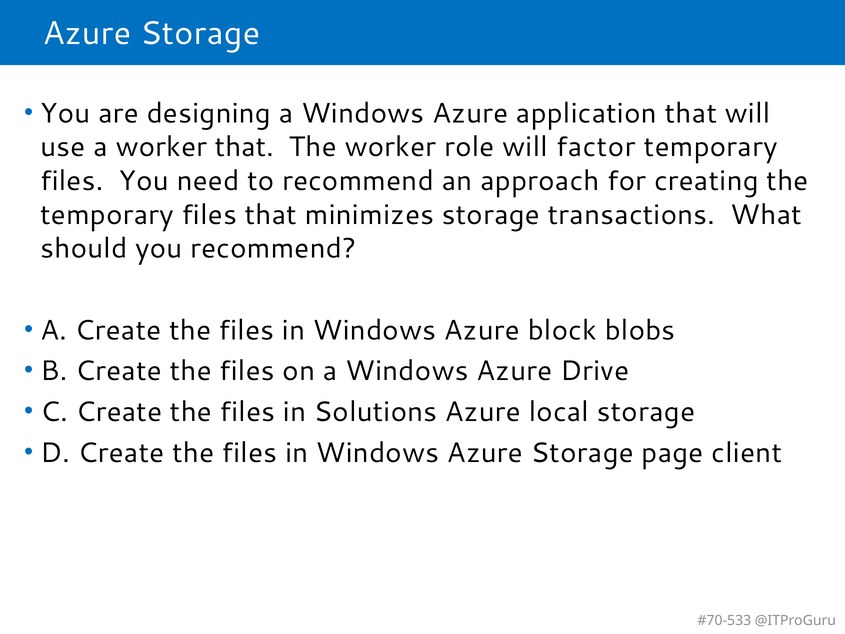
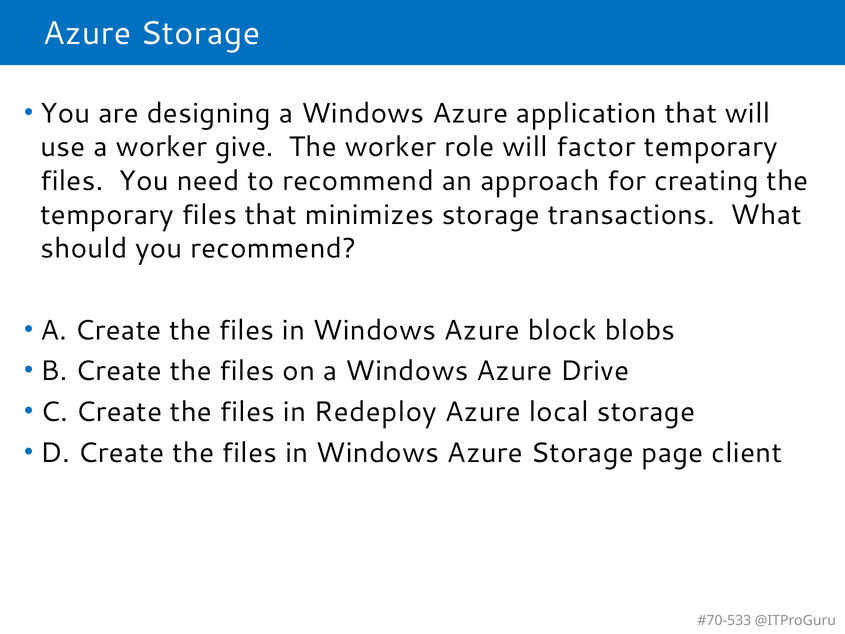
worker that: that -> give (244, 147)
Solutions: Solutions -> Redeploy (375, 412)
